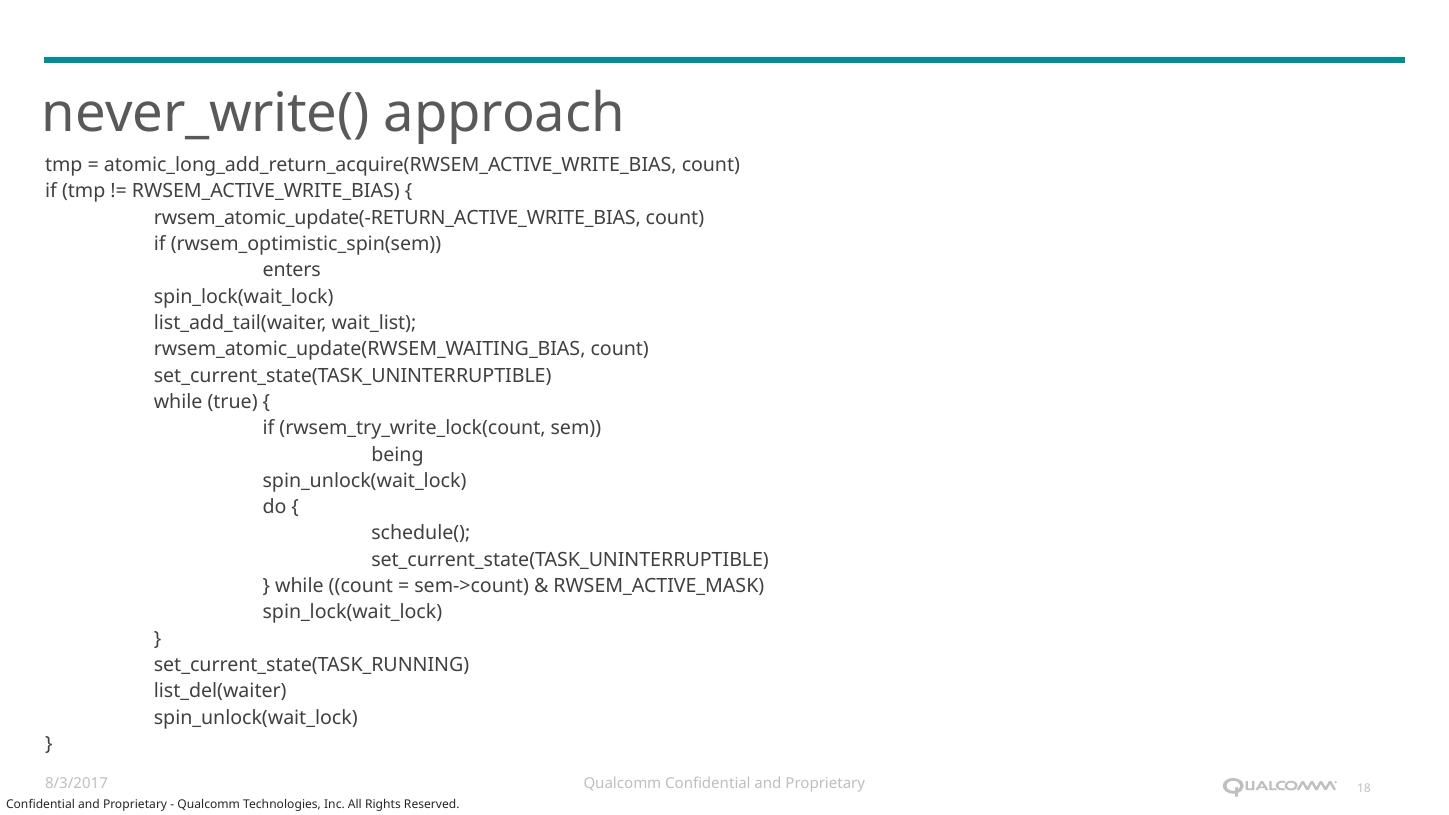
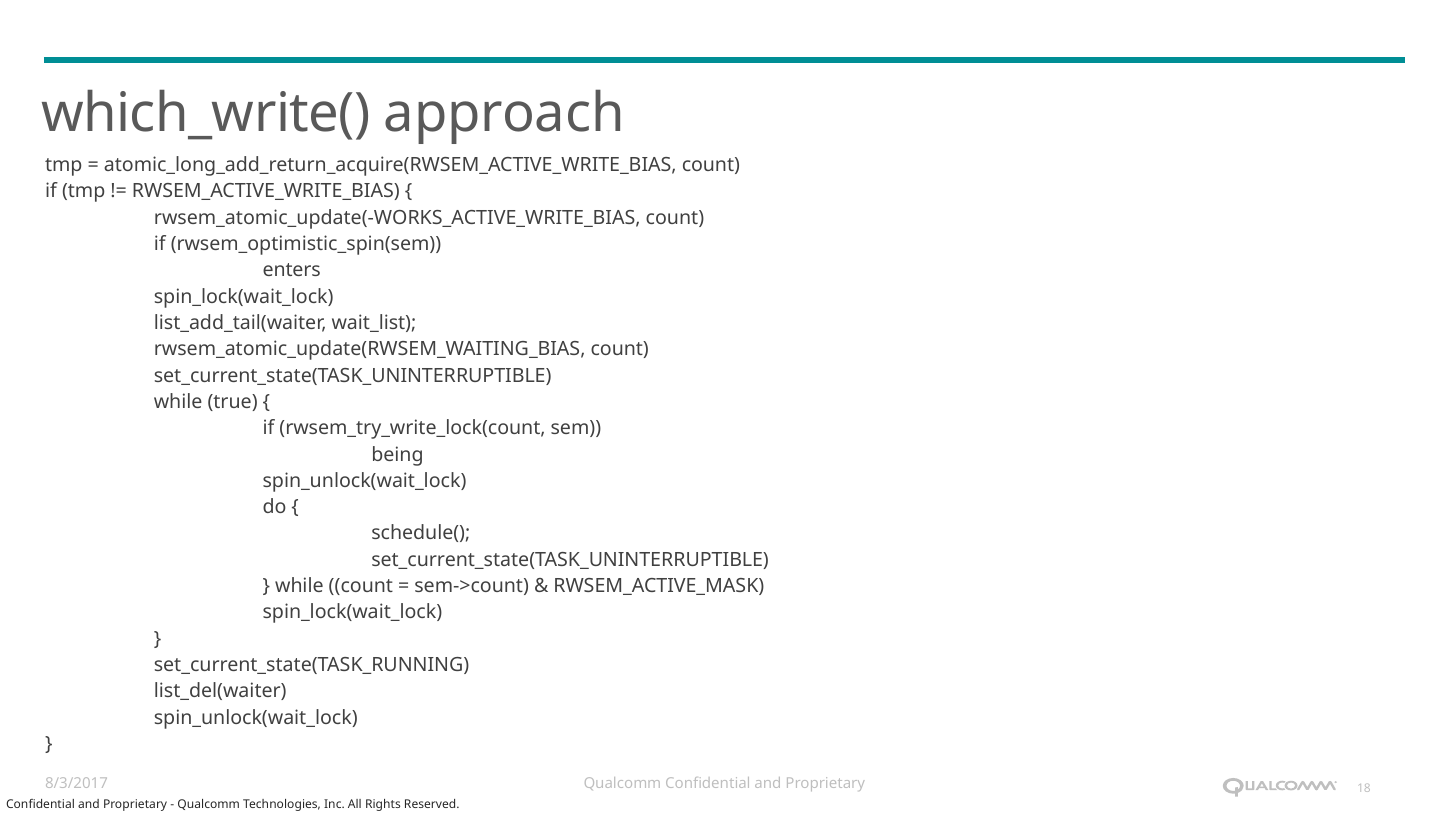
never_write(: never_write( -> which_write( (206, 114)
rwsem_atomic_update(-RETURN_ACTIVE_WRITE_BIAS: rwsem_atomic_update(-RETURN_ACTIVE_WRITE_BIAS -> rwsem_atomic_update(-WORKS_ACTIVE_WRITE_BIAS (397, 218)
